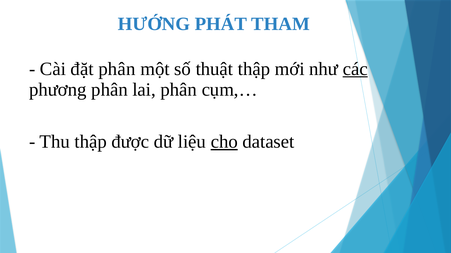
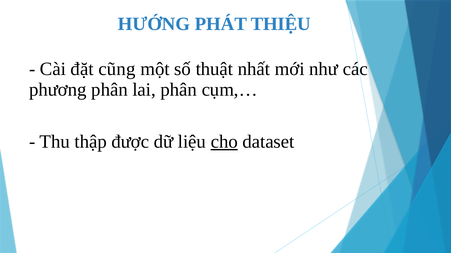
THAM: THAM -> THIỆU (281, 24)
đặt phân: phân -> cũng (117, 69)
thuật thập: thập -> nhất (254, 69)
các underline: present -> none (355, 69)
